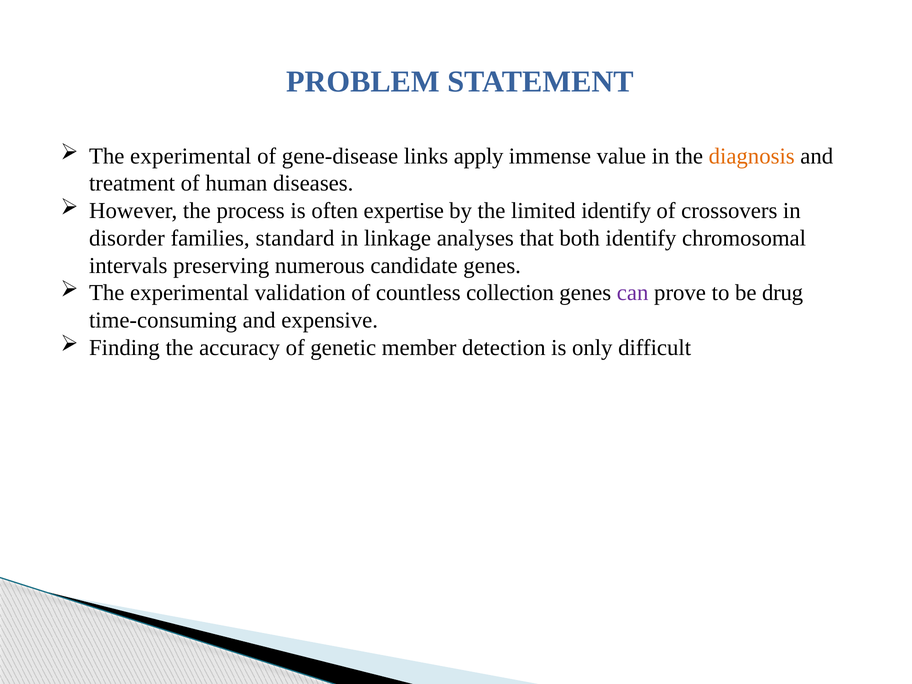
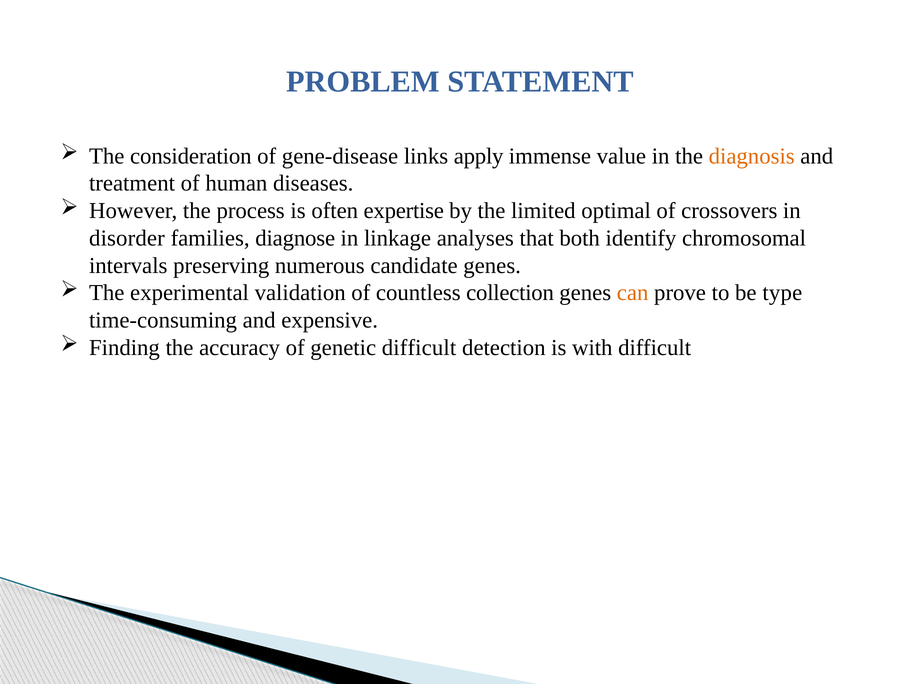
experimental: experimental -> consideration (191, 156)
limited identify: identify -> optimal (616, 211)
standard: standard -> diagnose (295, 238)
can colour: purple -> orange (633, 293)
drug: drug -> type (782, 293)
genetic member: member -> difficult (419, 348)
only: only -> with (592, 348)
